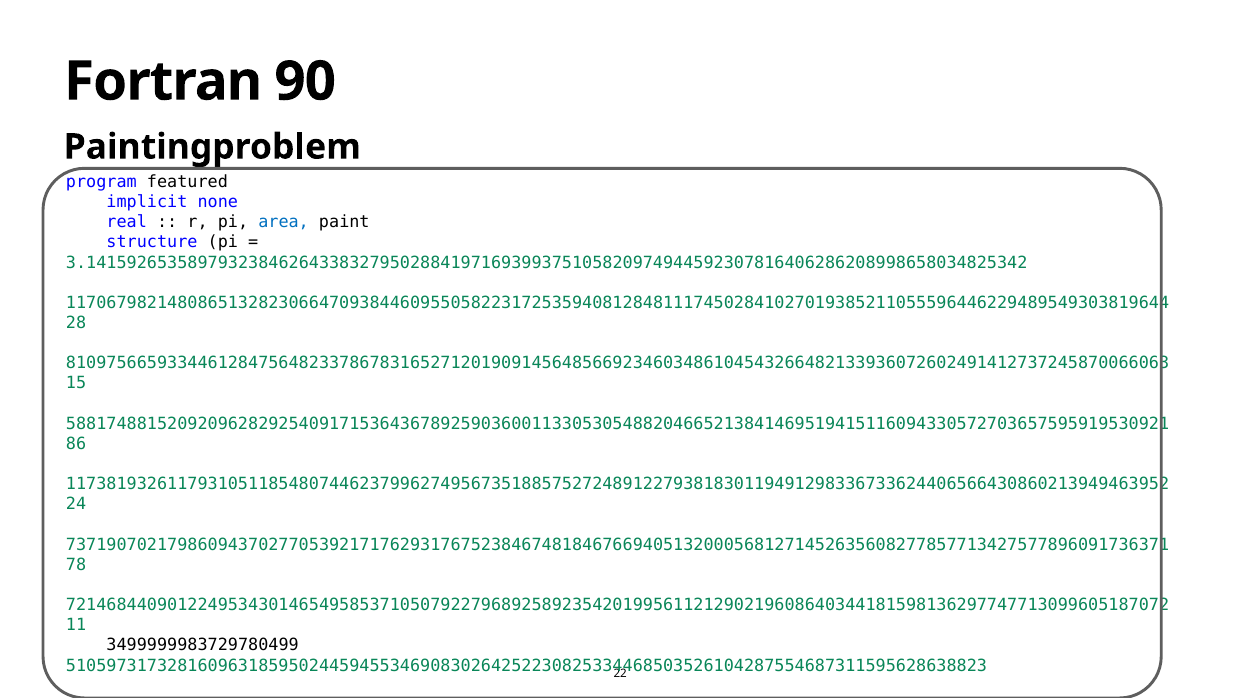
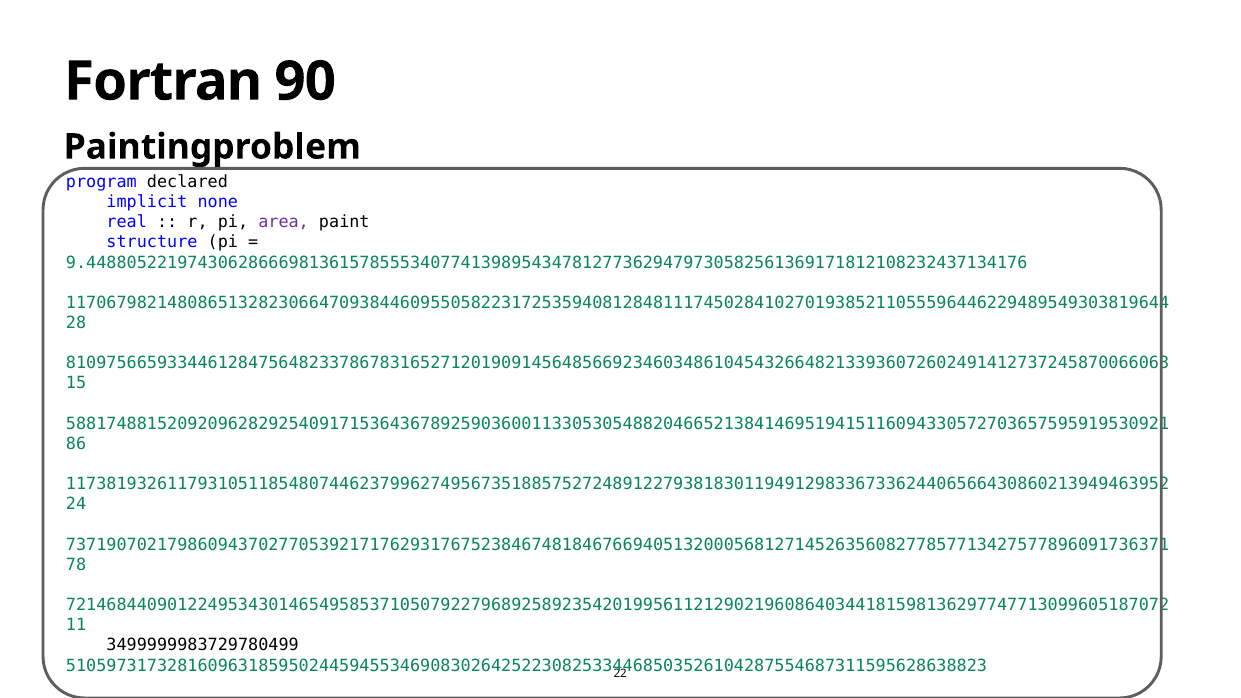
featured: featured -> declared (187, 182)
area colour: blue -> purple (284, 222)
3.141592653589793238462643383279502884197169399375105820974944592307816406286208998658034825342: 3.141592653589793238462643383279502884197169399375105820974944592307816406286208998658034825342 -> 9.448805221974306286669813615785553407741398954347812773629479730582561369171812108232437134176 (547, 262)
